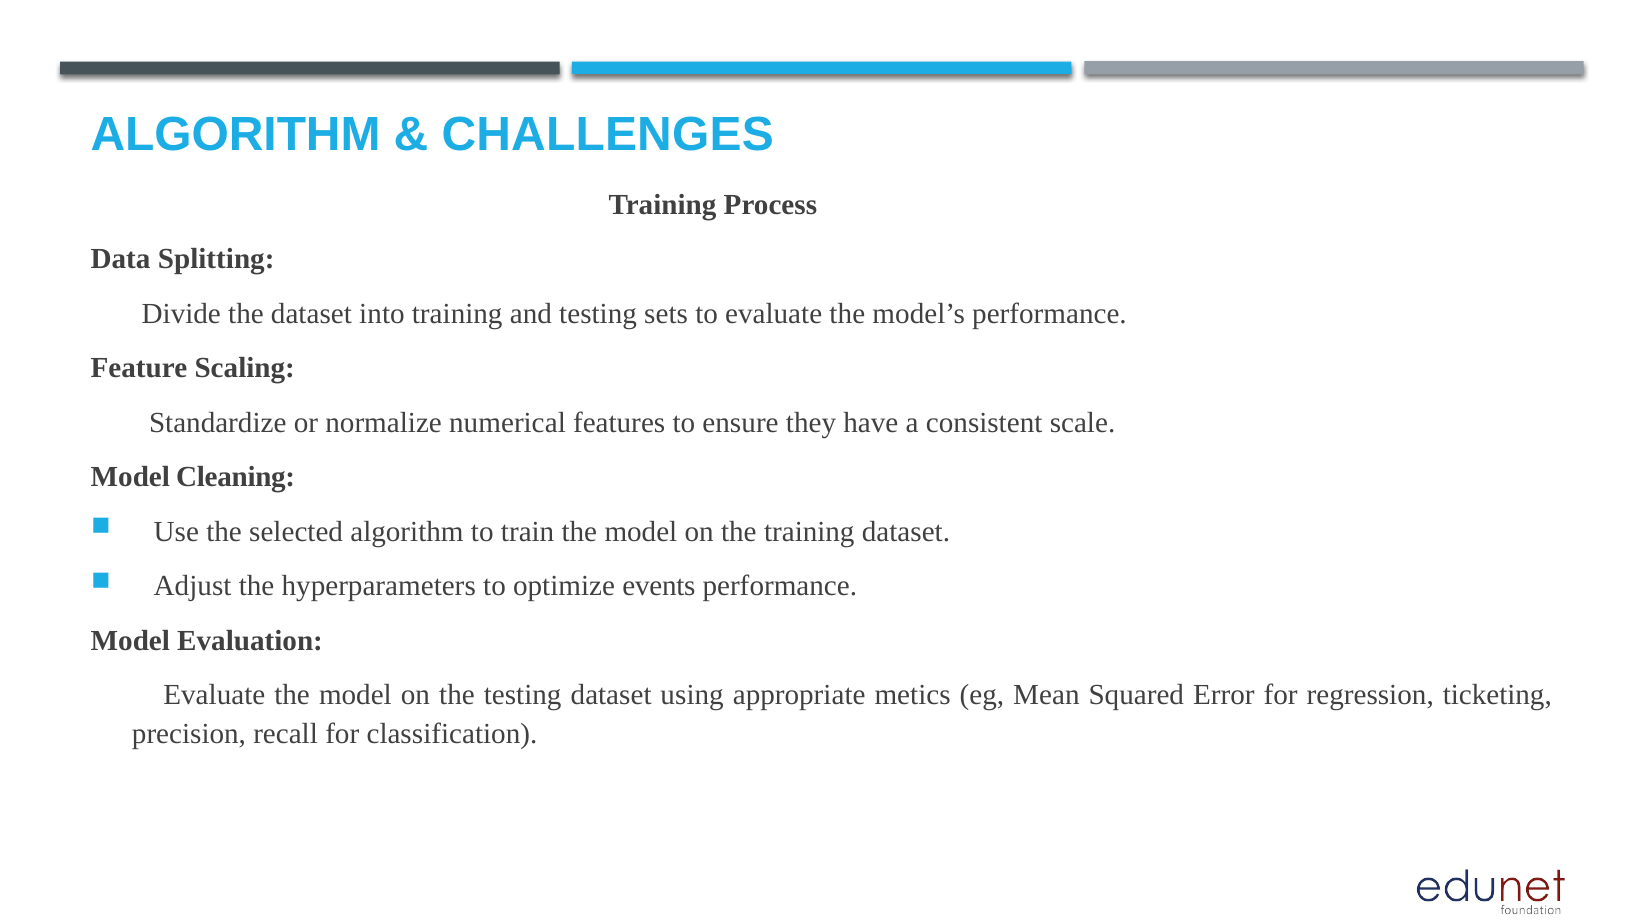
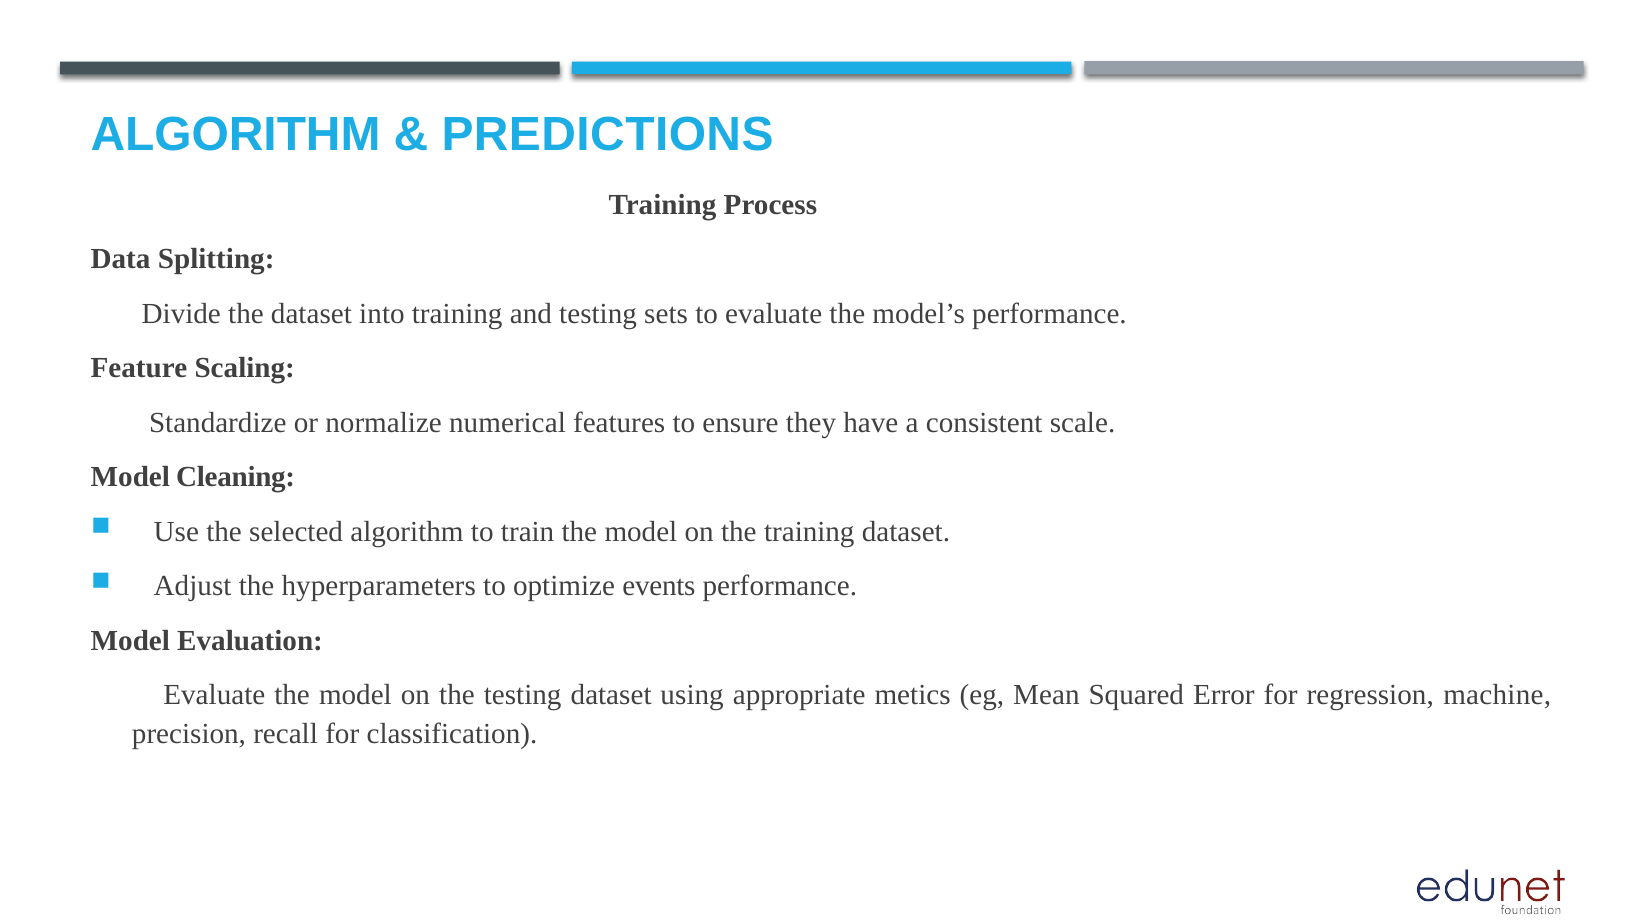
CHALLENGES: CHALLENGES -> PREDICTIONS (608, 135)
ticketing: ticketing -> machine (1497, 696)
